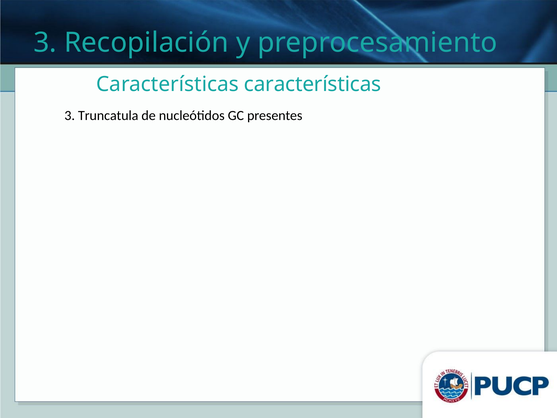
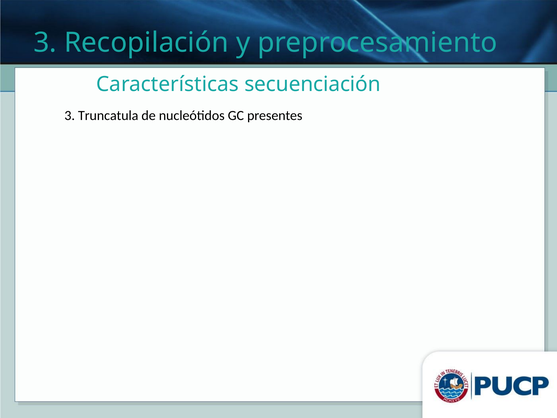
Características características: características -> secuenciación (313, 84)
